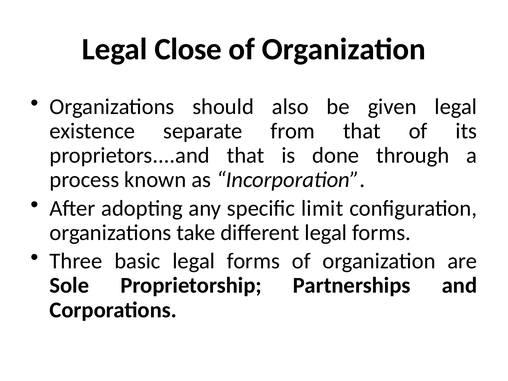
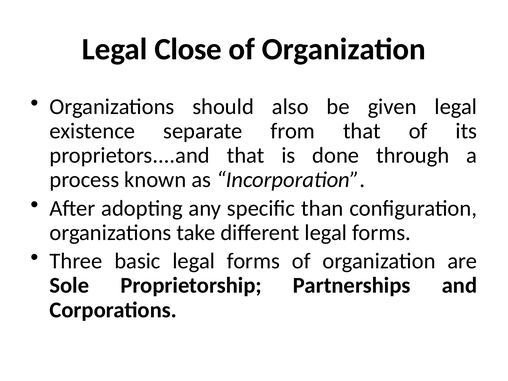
limit: limit -> than (322, 208)
